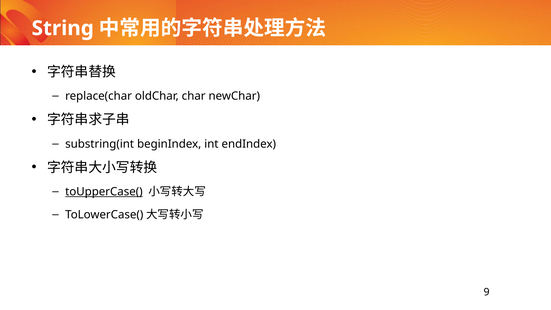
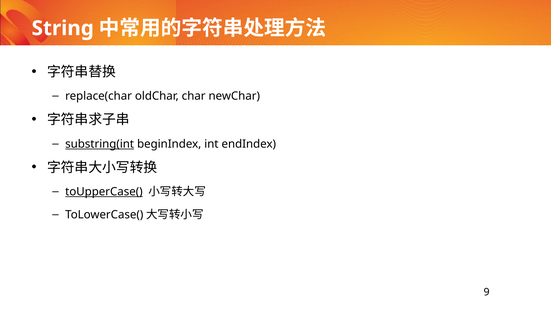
substring(int underline: none -> present (100, 144)
